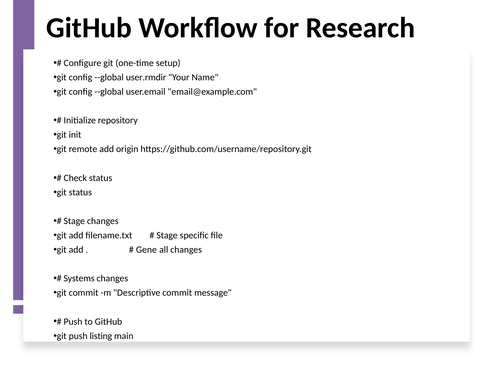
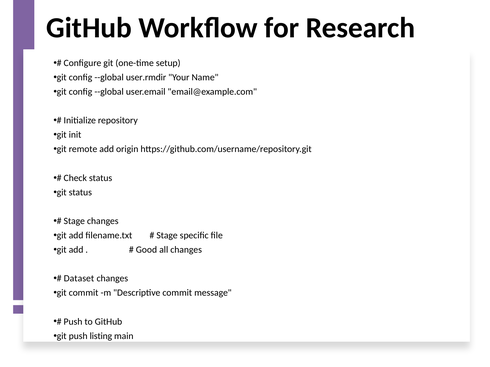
Gene: Gene -> Good (146, 250)
Systems: Systems -> Dataset (79, 279)
